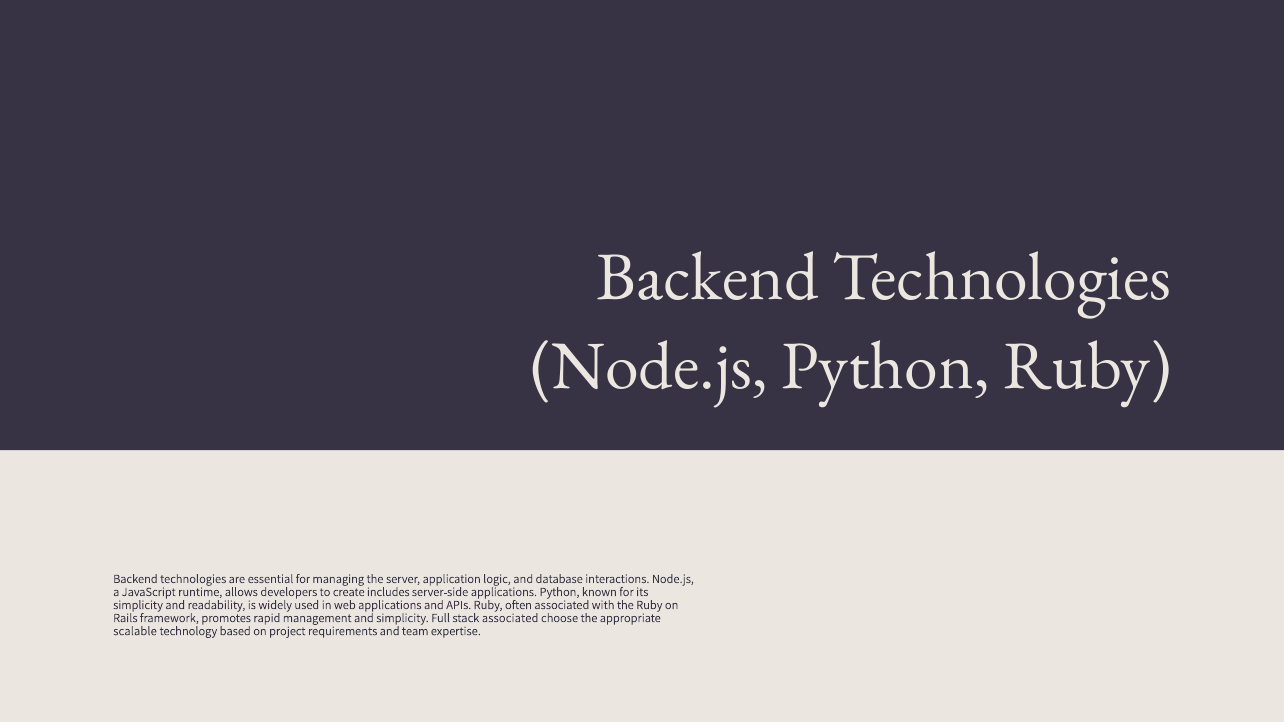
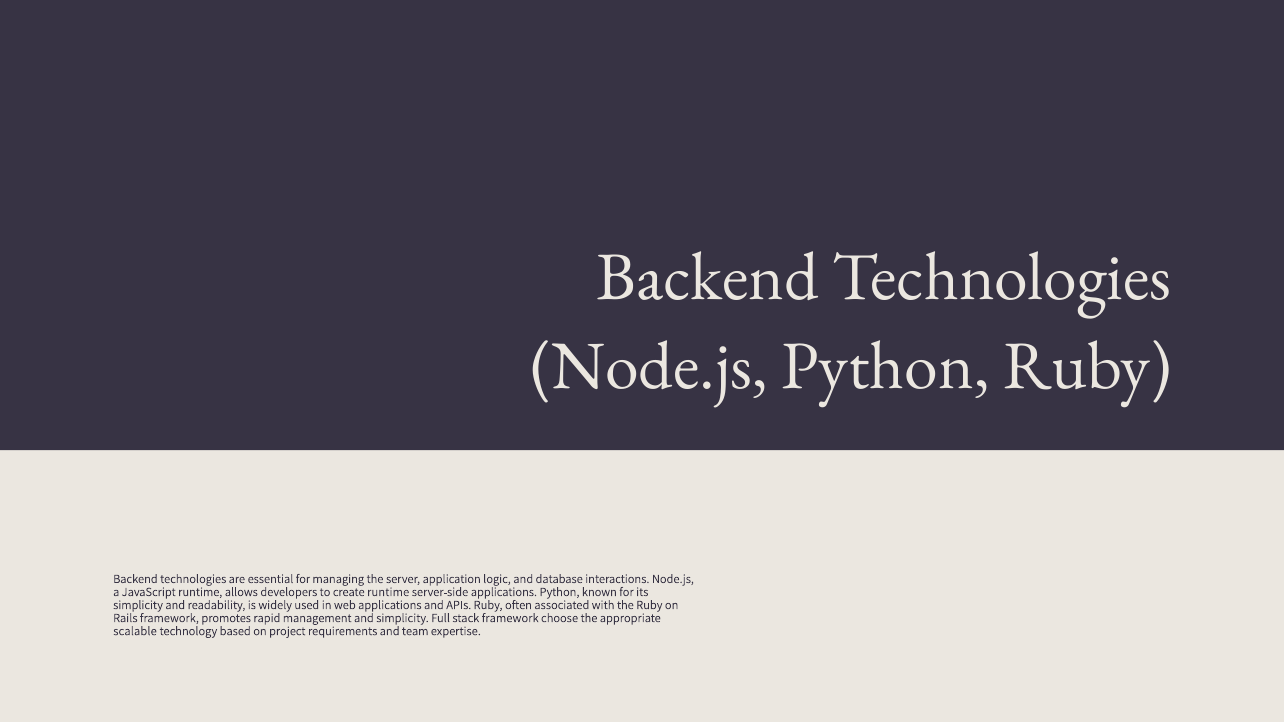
create includes: includes -> runtime (388, 592)
stack associated: associated -> framework (510, 618)
